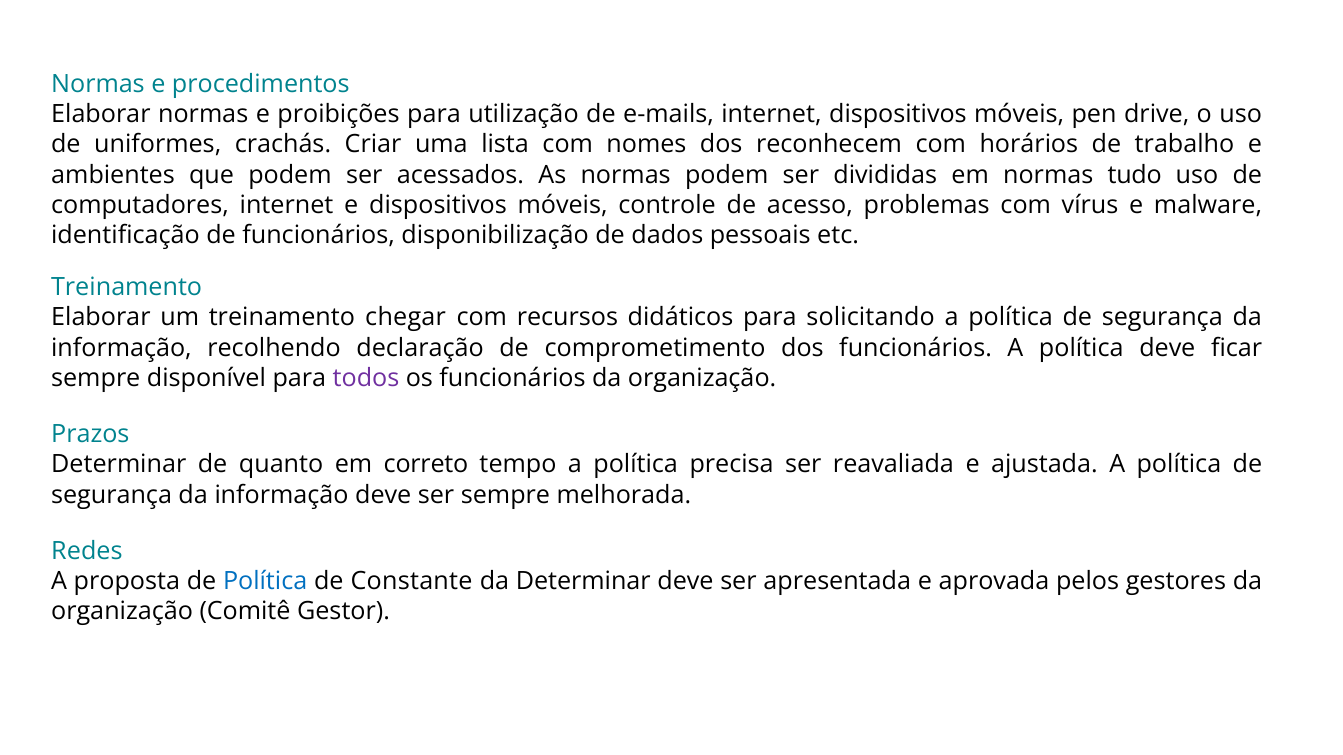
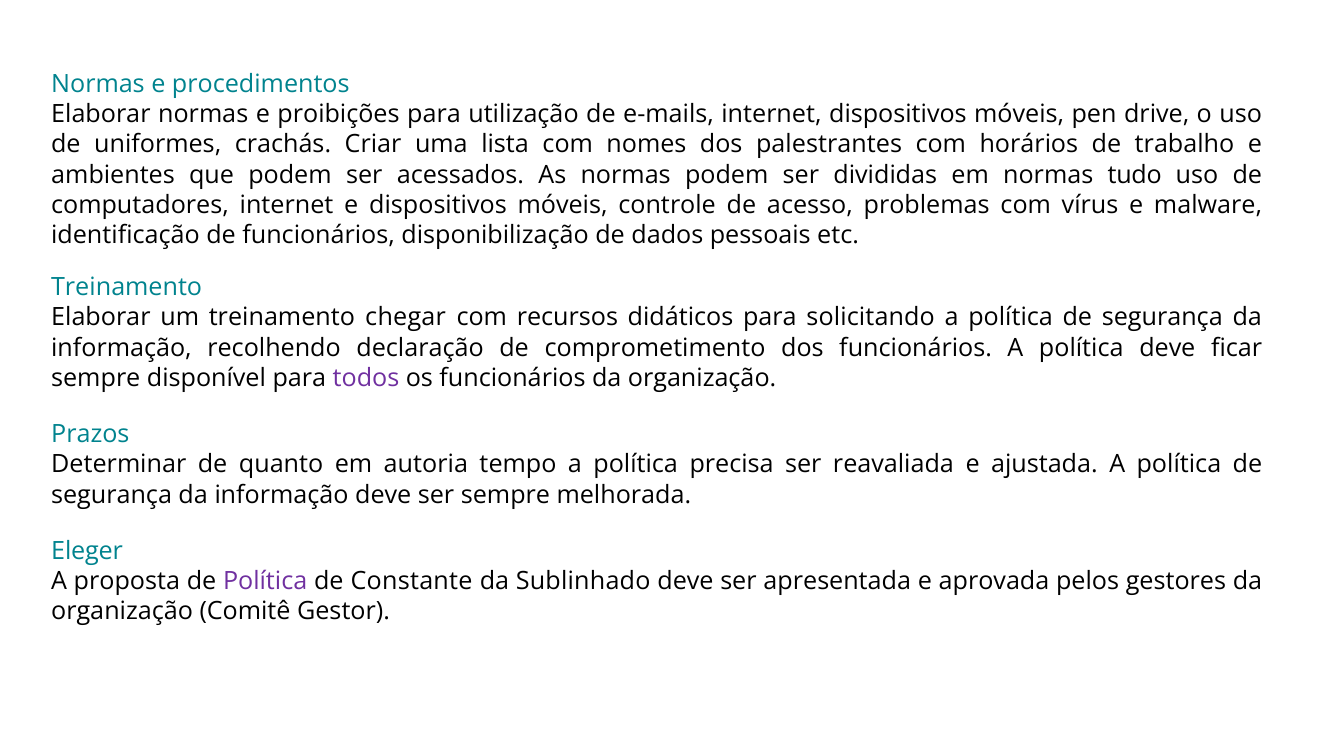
reconhecem: reconhecem -> palestrantes (829, 145)
correto: correto -> autoria (426, 465)
Redes: Redes -> Eleger (87, 551)
Política colour: blue -> purple (265, 582)
da Determinar: Determinar -> Sublinhado (583, 582)
